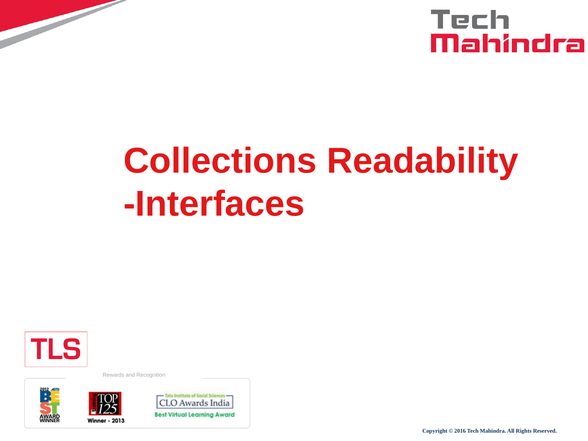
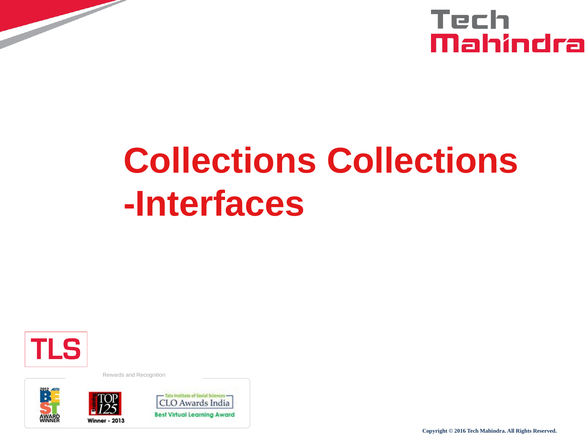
Collections Readability: Readability -> Collections (423, 161)
